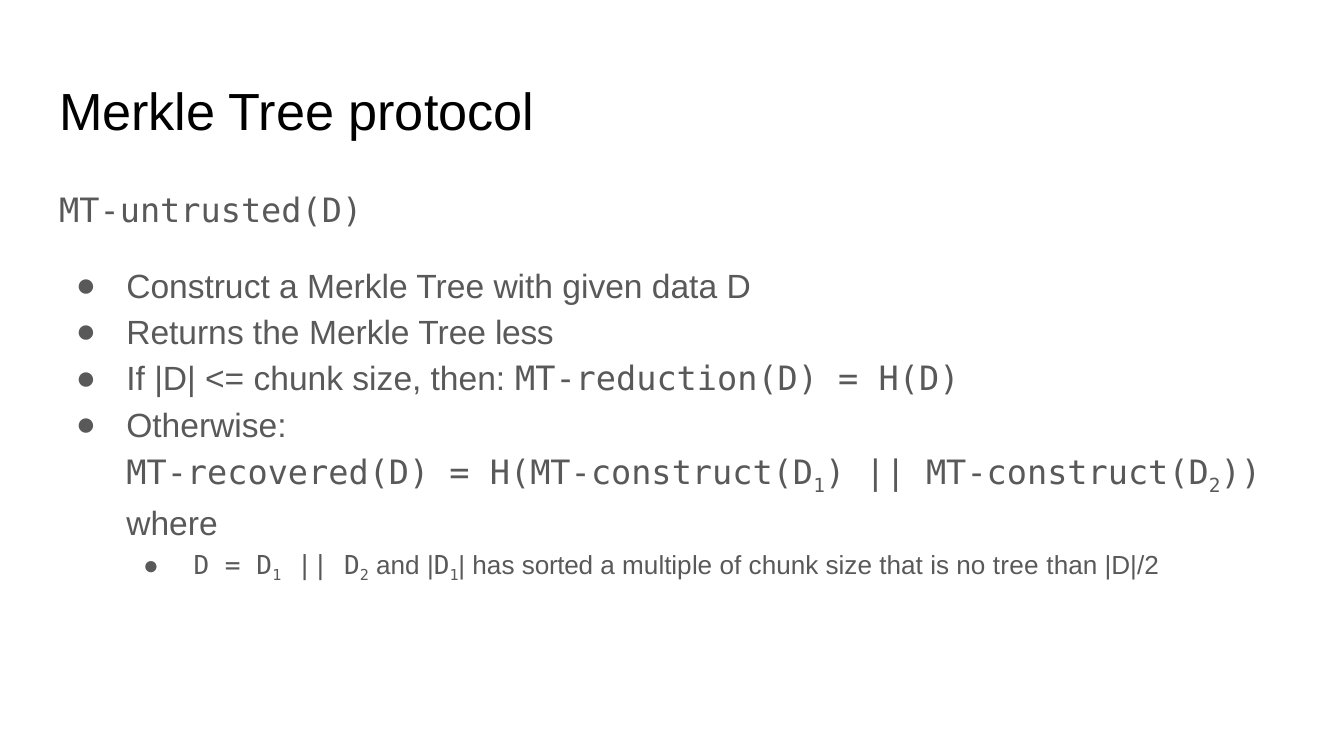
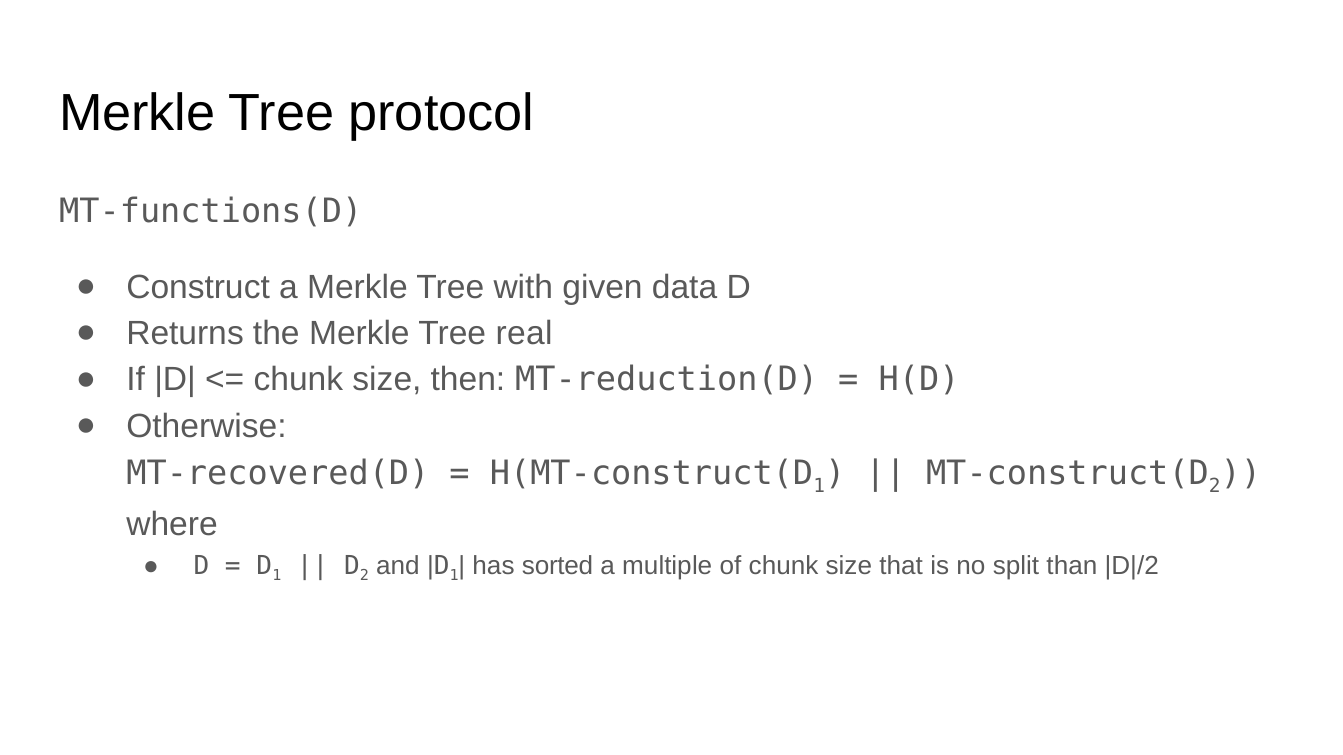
MT-untrusted(D: MT-untrusted(D -> MT-functions(D (211, 211)
less: less -> real (524, 334)
no tree: tree -> split (1016, 566)
